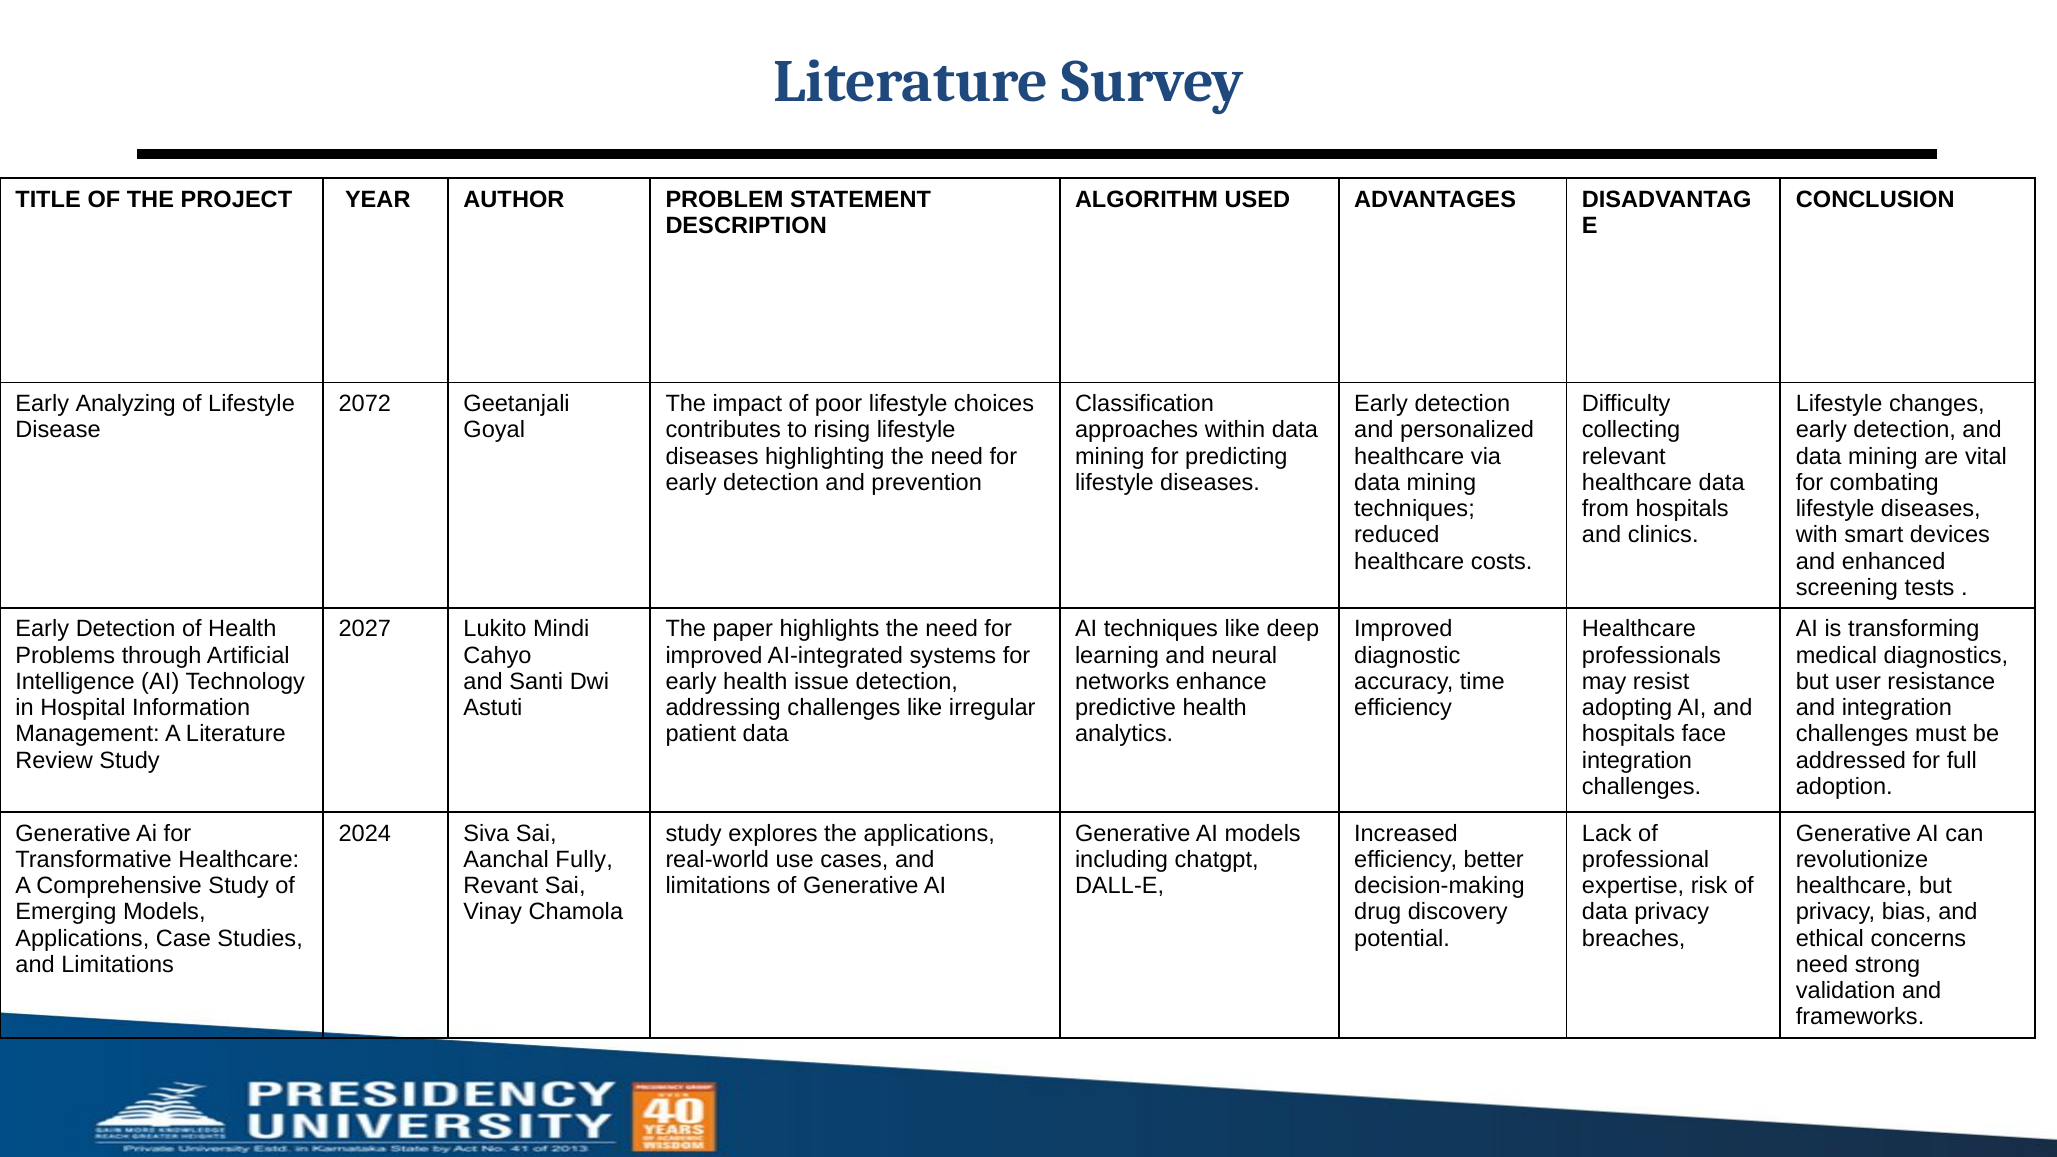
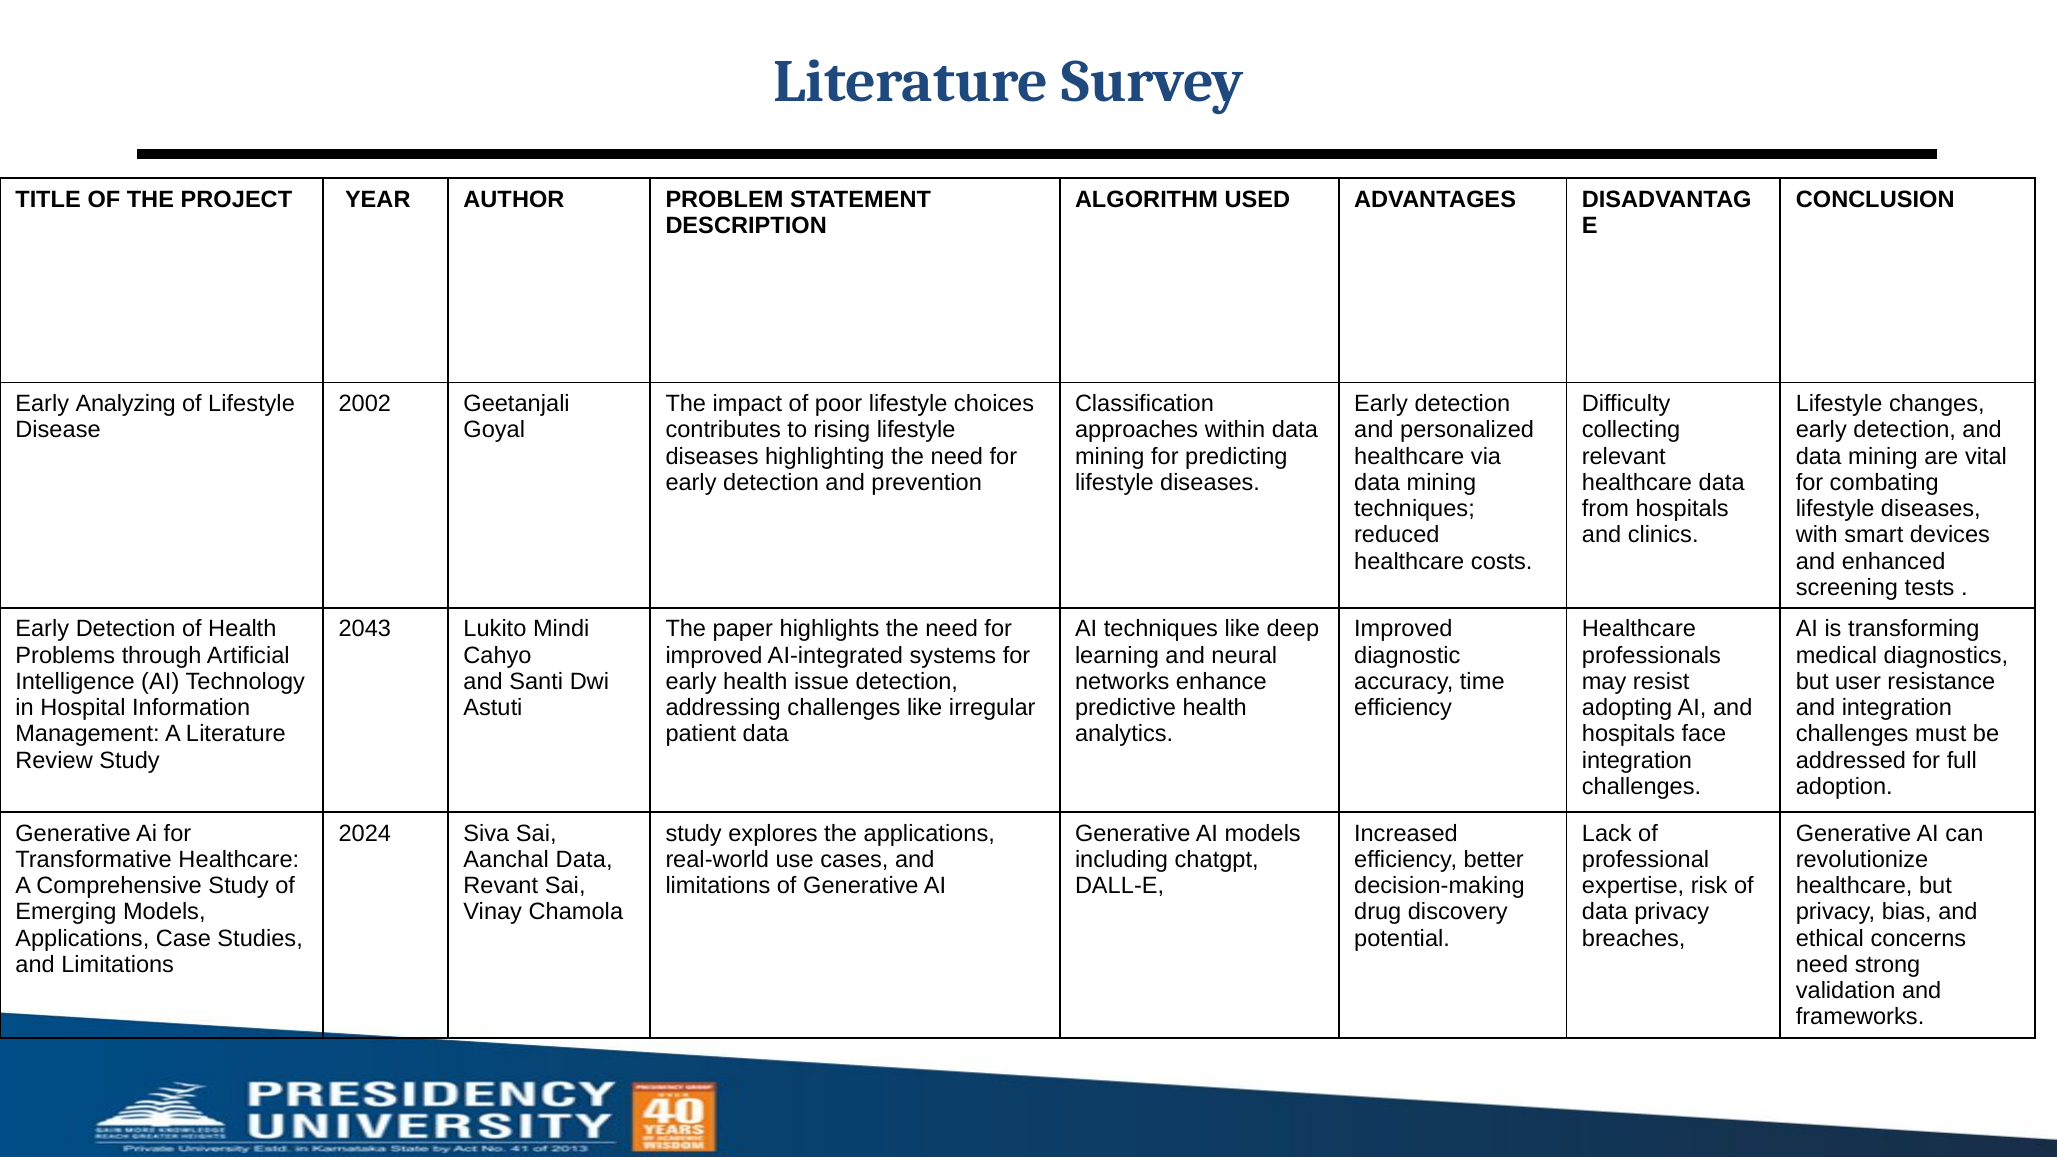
2072: 2072 -> 2002 (365, 404)
2027: 2027 -> 2043 (365, 629)
Aanchal Fully: Fully -> Data (584, 860)
